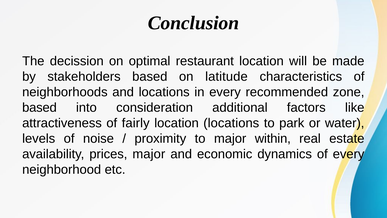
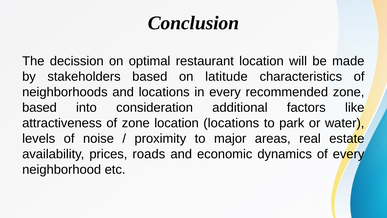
of fairly: fairly -> zone (136, 123)
within: within -> areas (273, 138)
prices major: major -> roads (149, 154)
